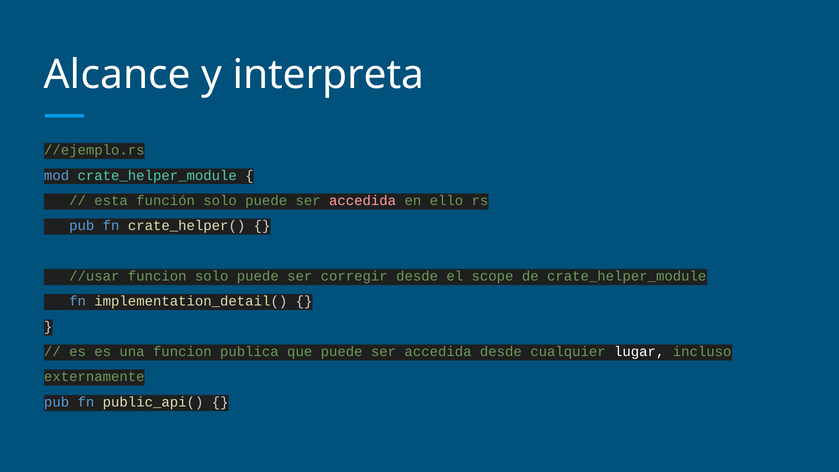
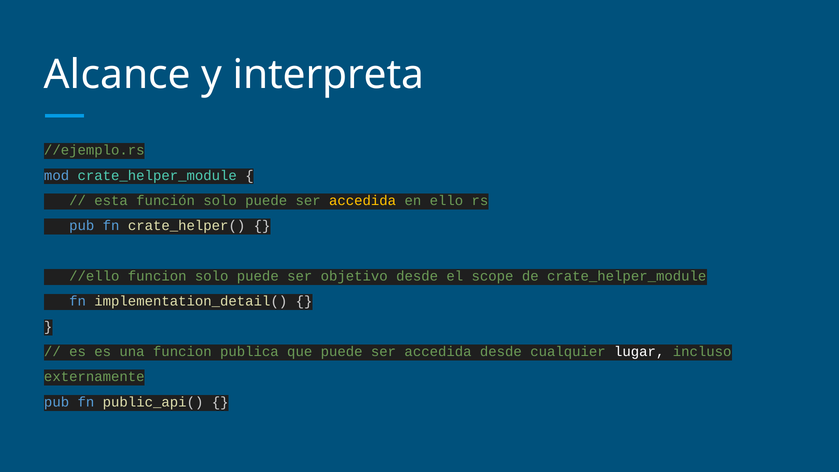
accedida colour: pink -> yellow (363, 201)
//usar: //usar -> //ello (94, 276)
corregir: corregir -> objetivo (354, 276)
